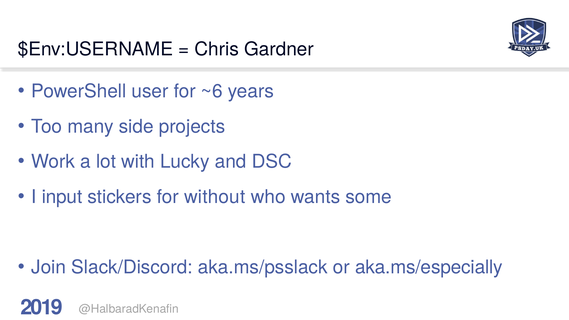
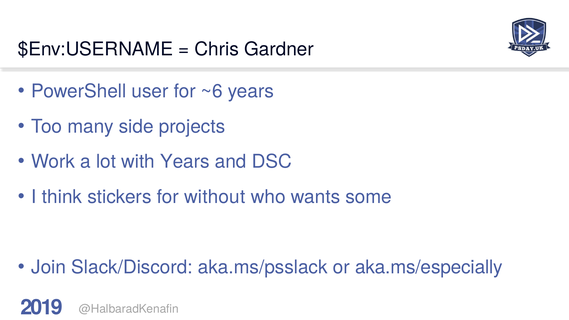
with Lucky: Lucky -> Years (185, 162)
input: input -> think (62, 197)
